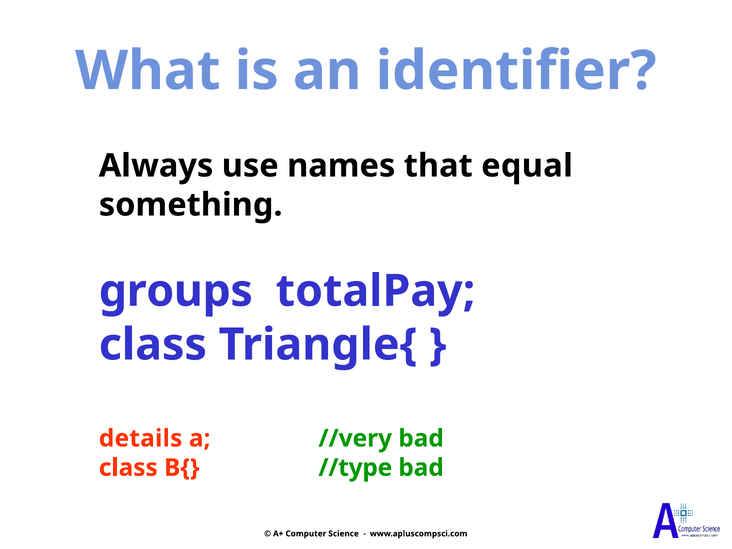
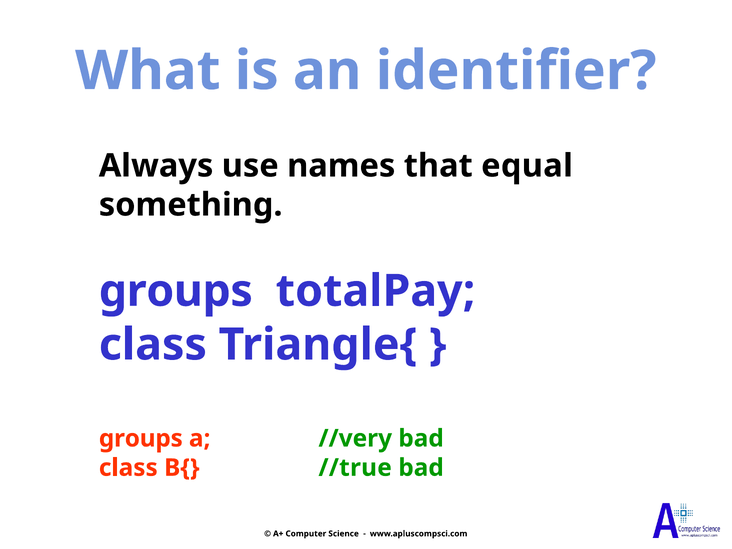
details: details -> groups (141, 438)
//type: //type -> //true (355, 468)
